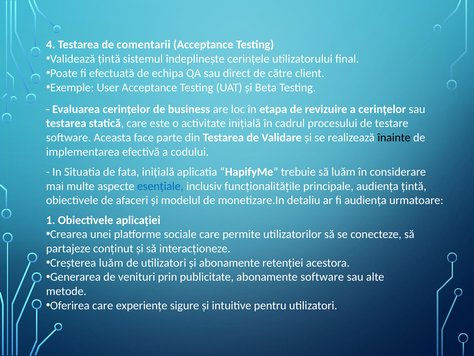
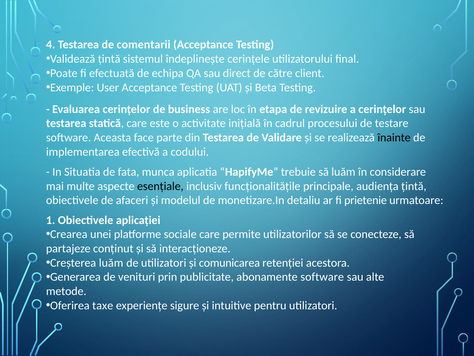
fata inițială: inițială -> munca (158, 172)
esențiale colour: blue -> black (160, 186)
fi audiența: audiența -> prietenie (366, 200)
și abonamente: abonamente -> comunicarea (229, 262)
Oferirea care: care -> taxe (103, 305)
